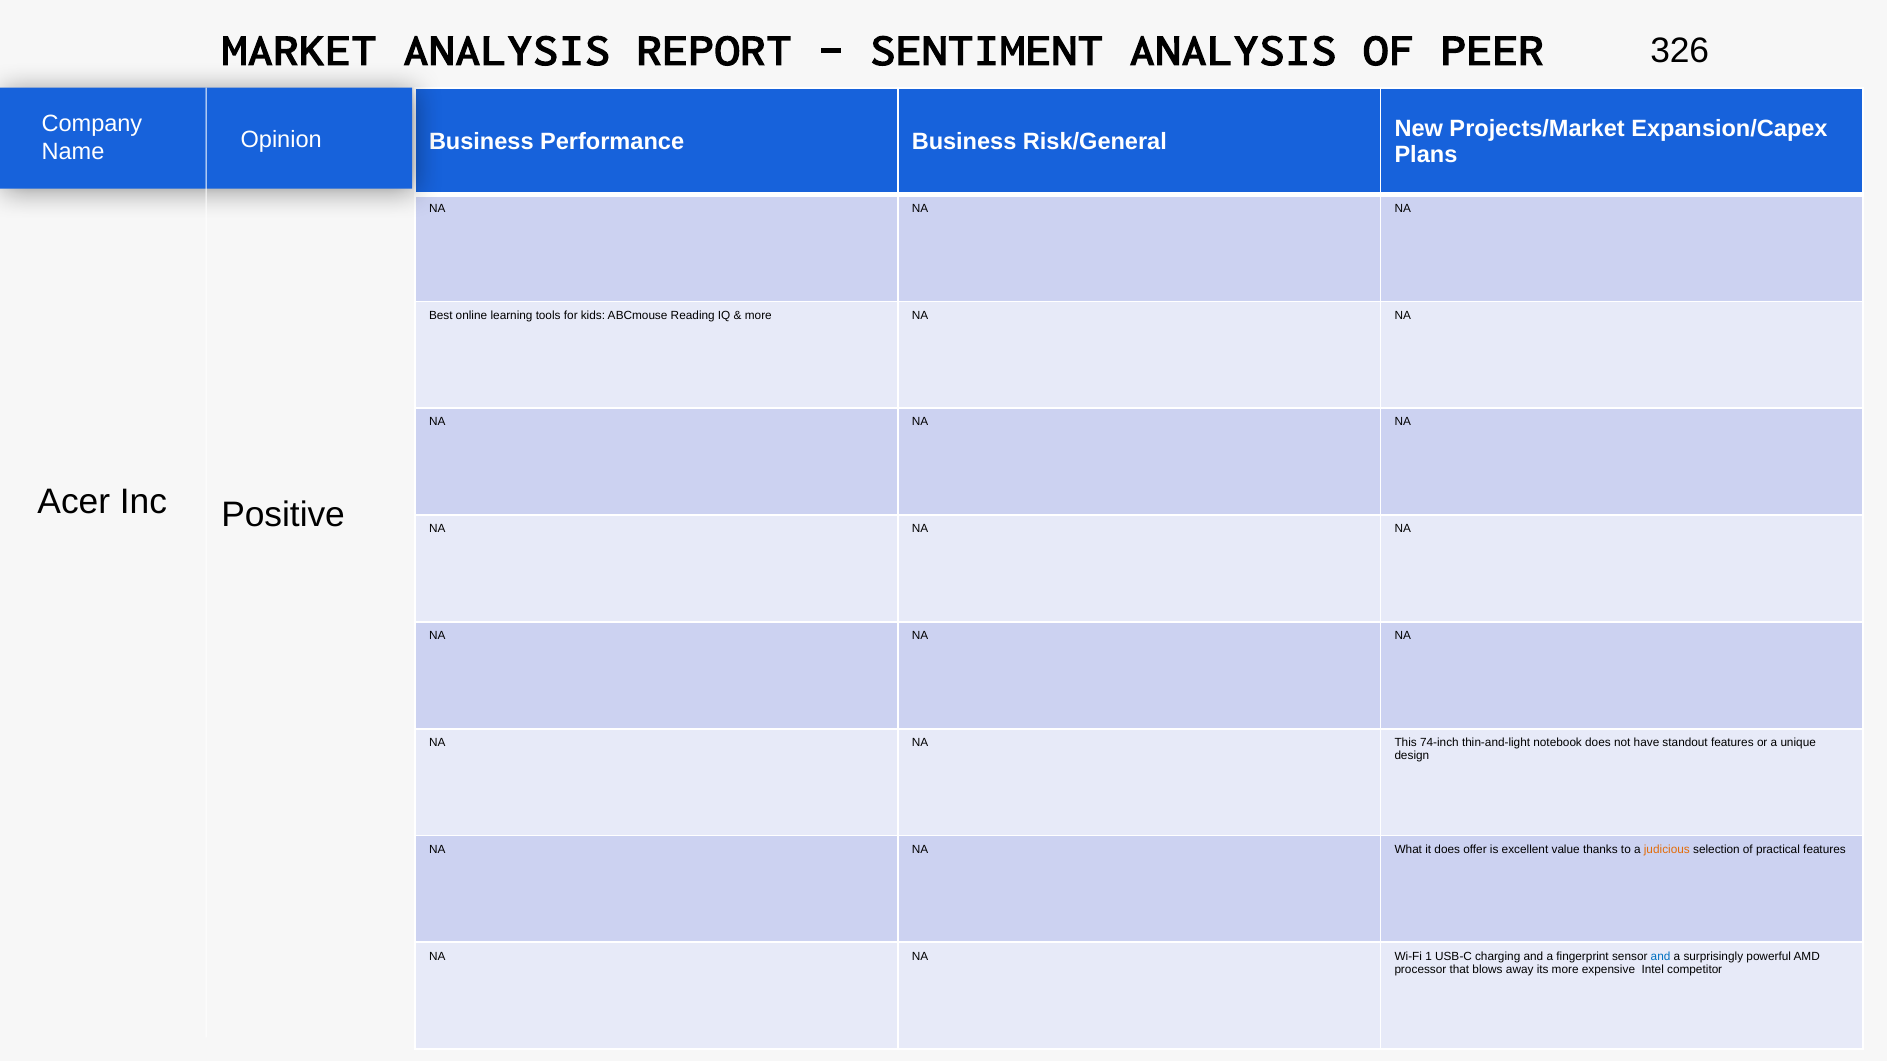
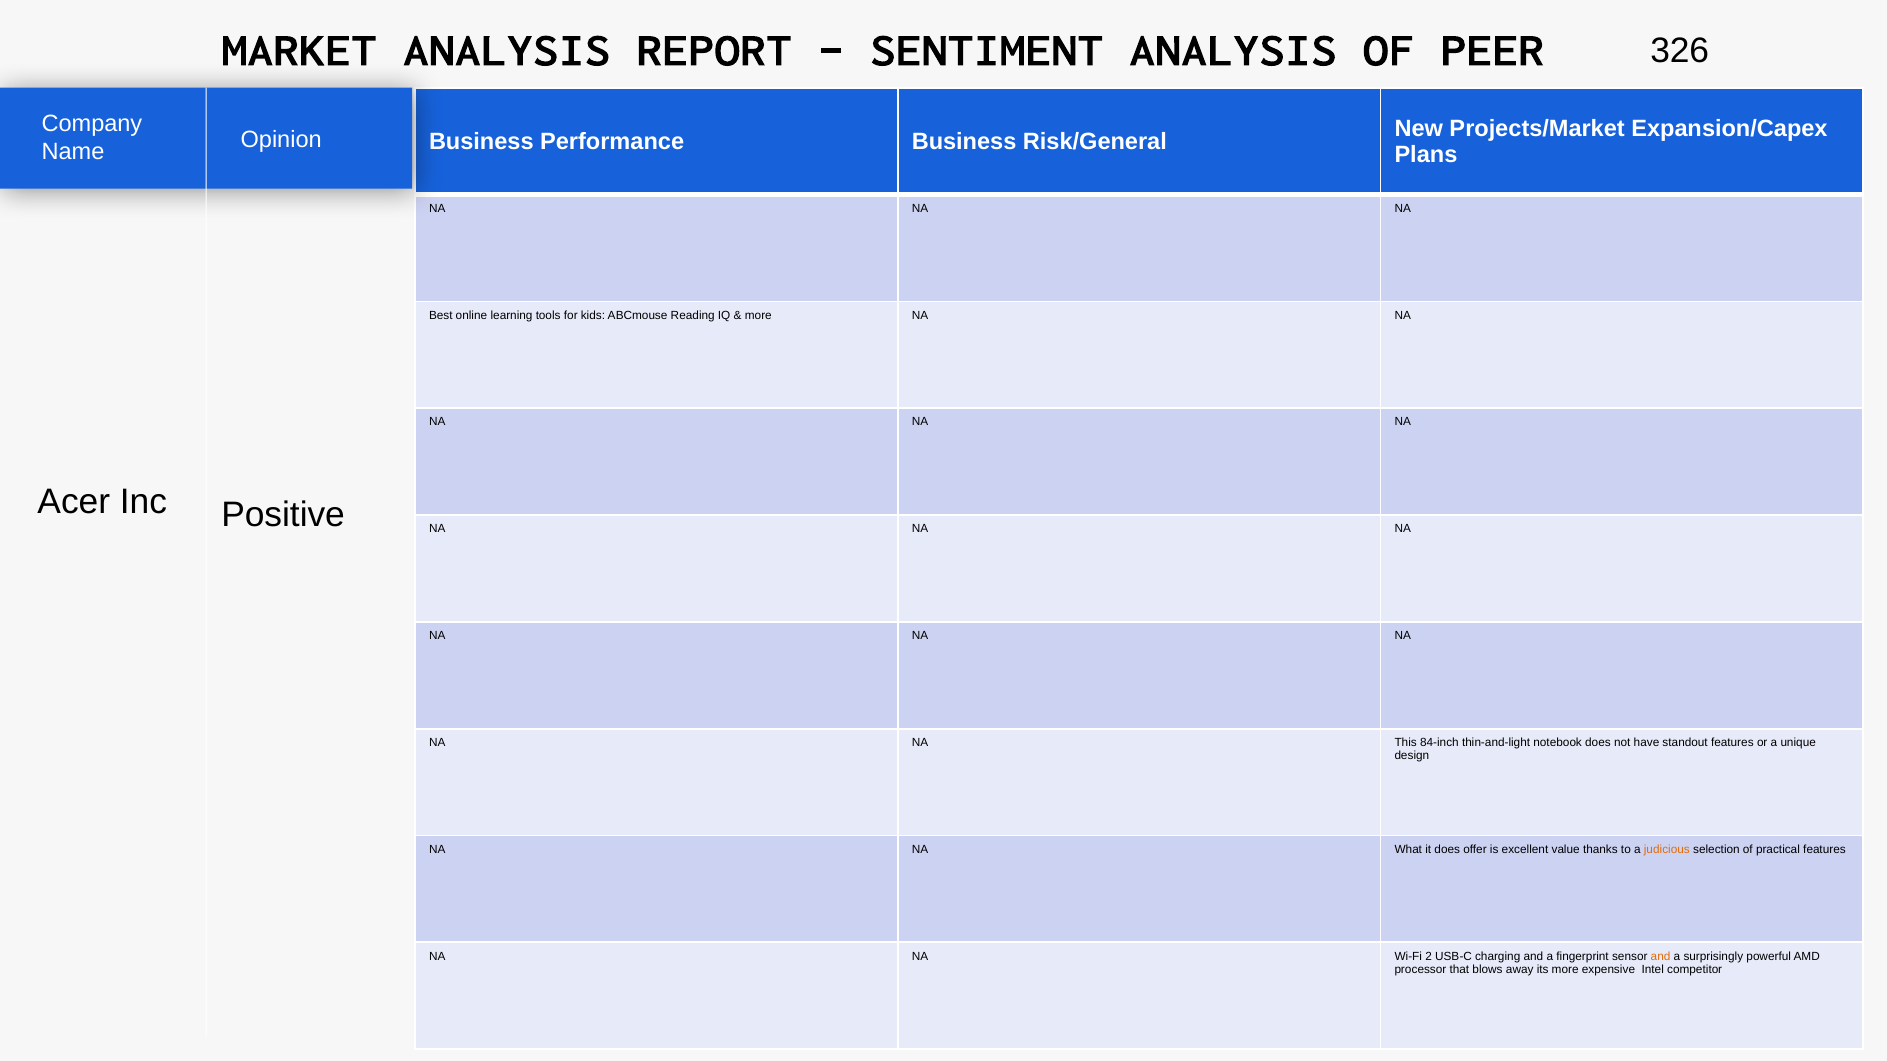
74-inch: 74-inch -> 84-inch (1439, 743)
1: 1 -> 2 (1429, 957)
and colour: blue -> orange (1661, 957)
